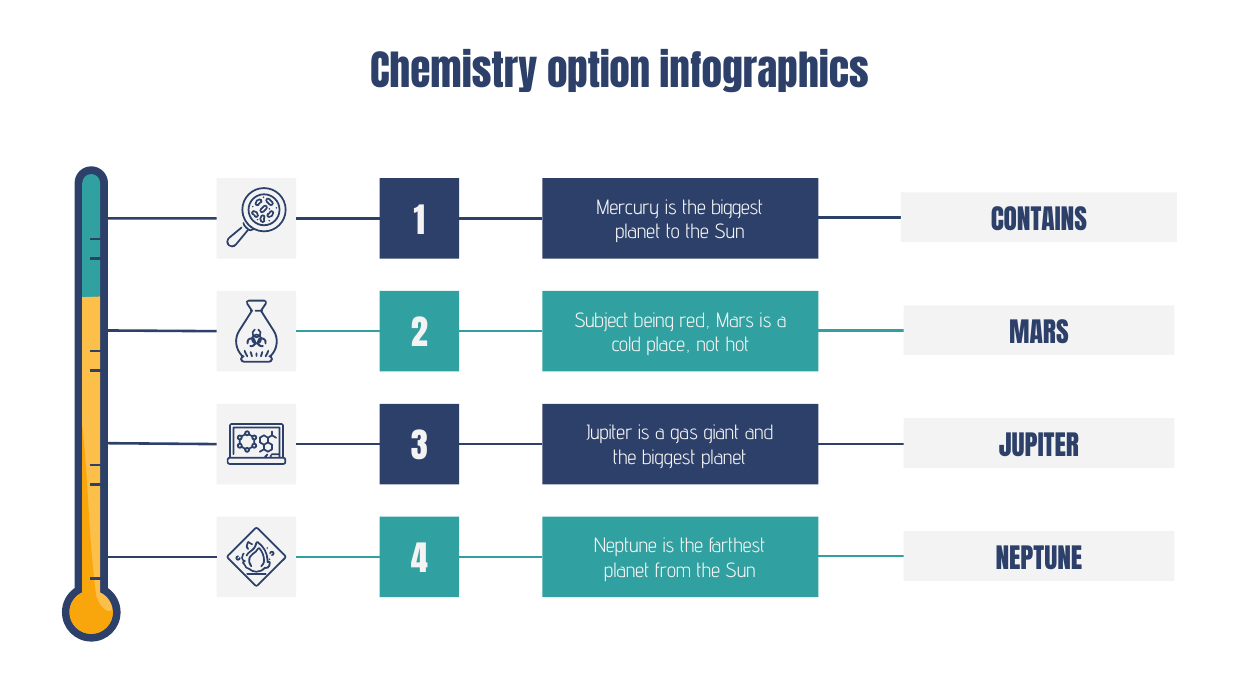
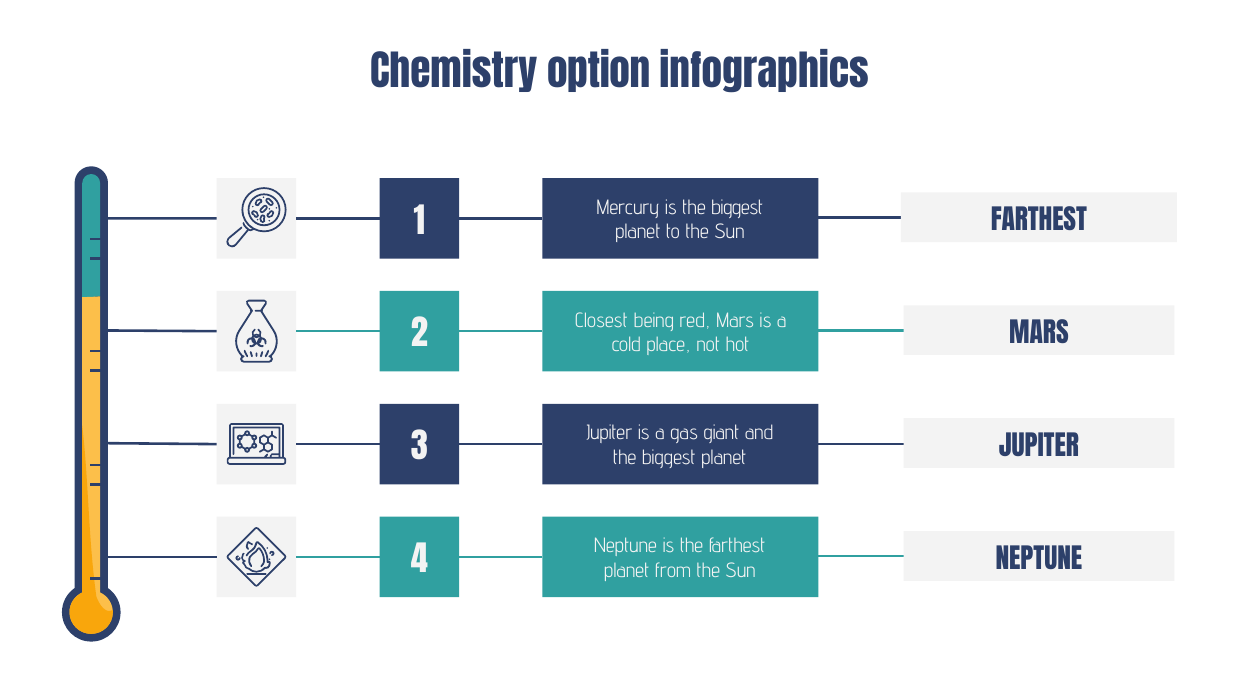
CONTAINS: CONTAINS -> FARTHEST (1039, 222)
Subject: Subject -> Closest (601, 320)
